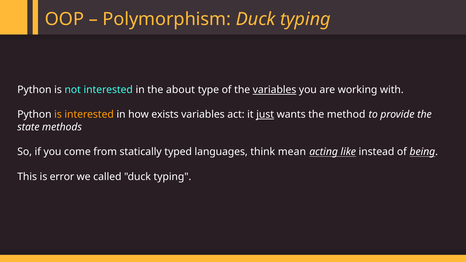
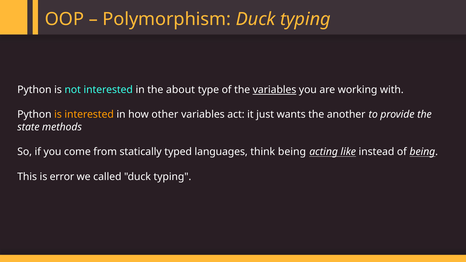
exists: exists -> other (165, 115)
just underline: present -> none (265, 115)
method: method -> another (346, 115)
think mean: mean -> being (292, 152)
